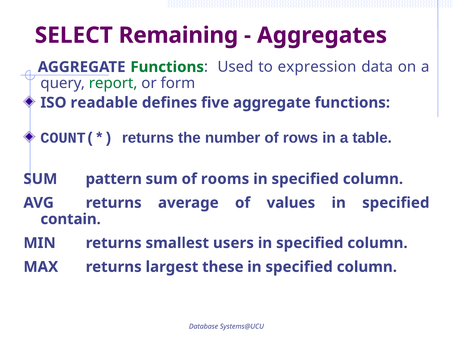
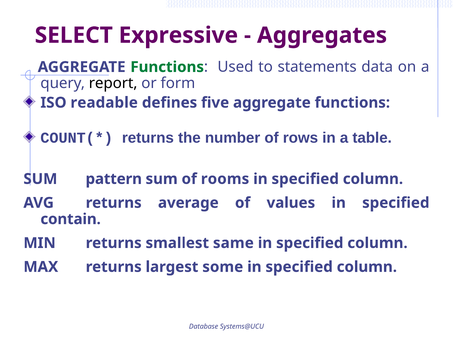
Remaining: Remaining -> Expressive (178, 35)
expression: expression -> statements (317, 67)
report colour: green -> black (113, 83)
users: users -> same (233, 243)
these: these -> some (223, 267)
